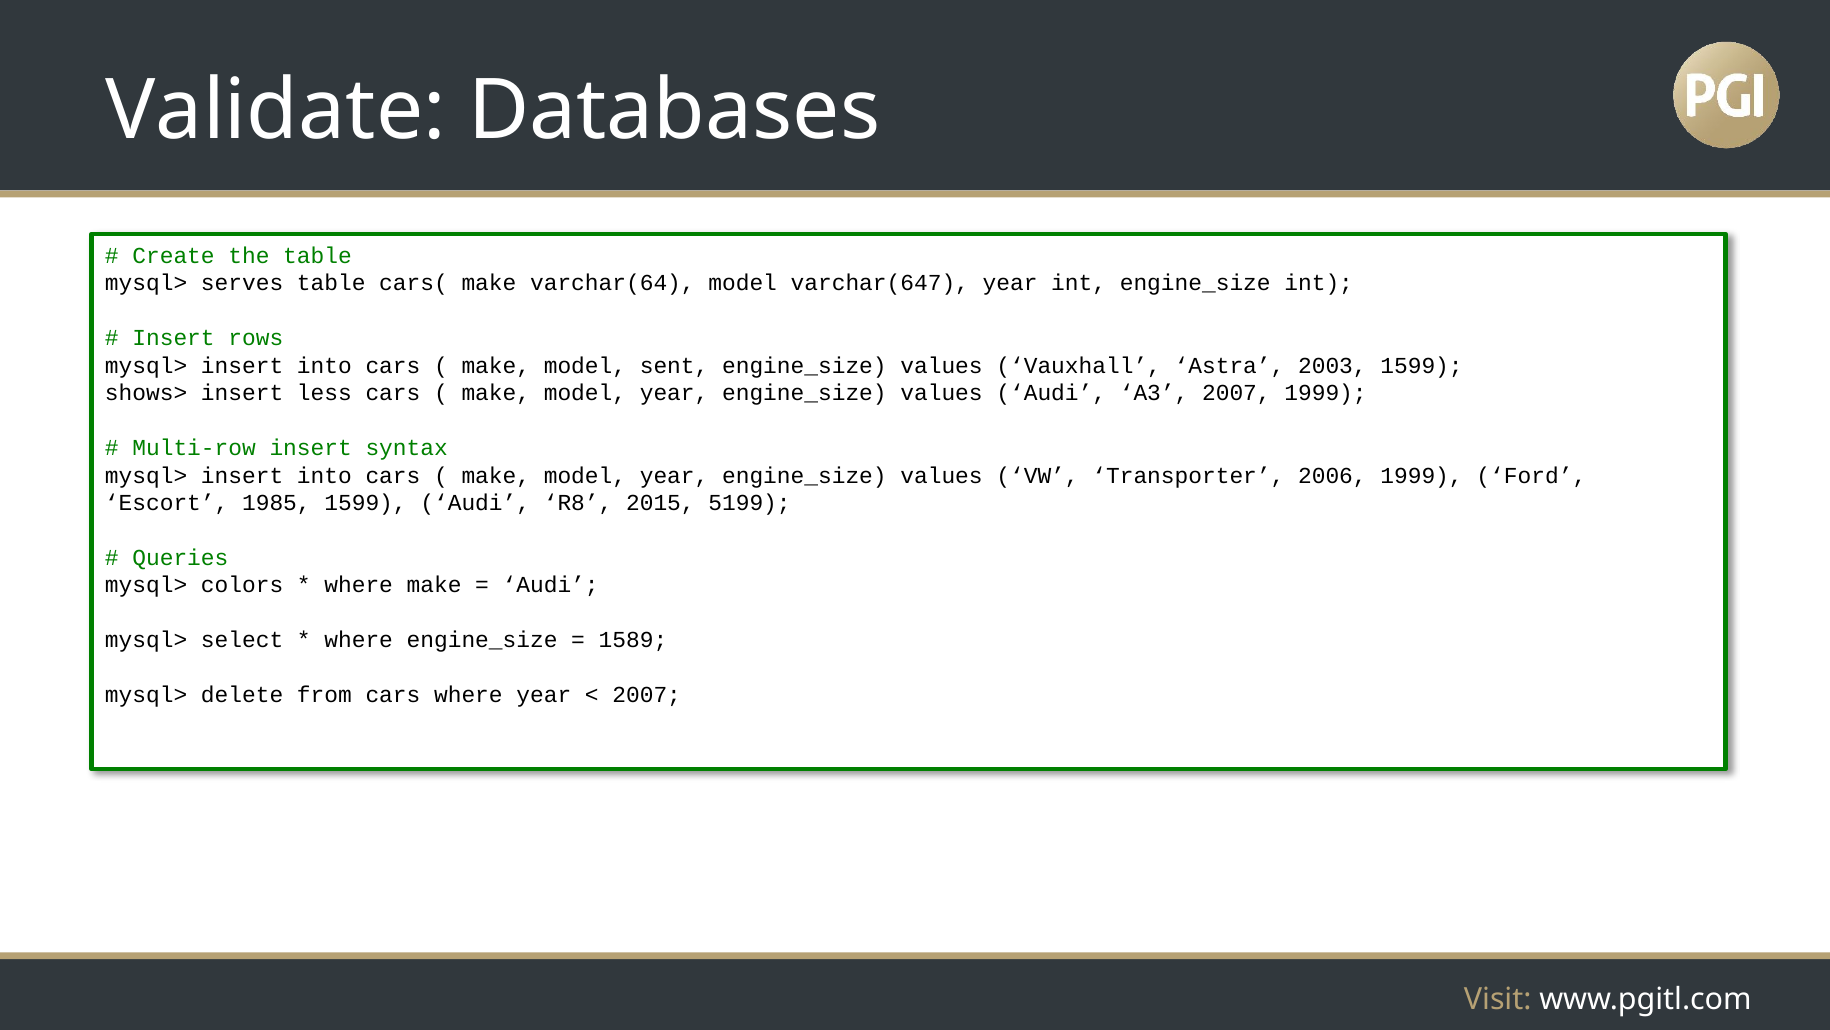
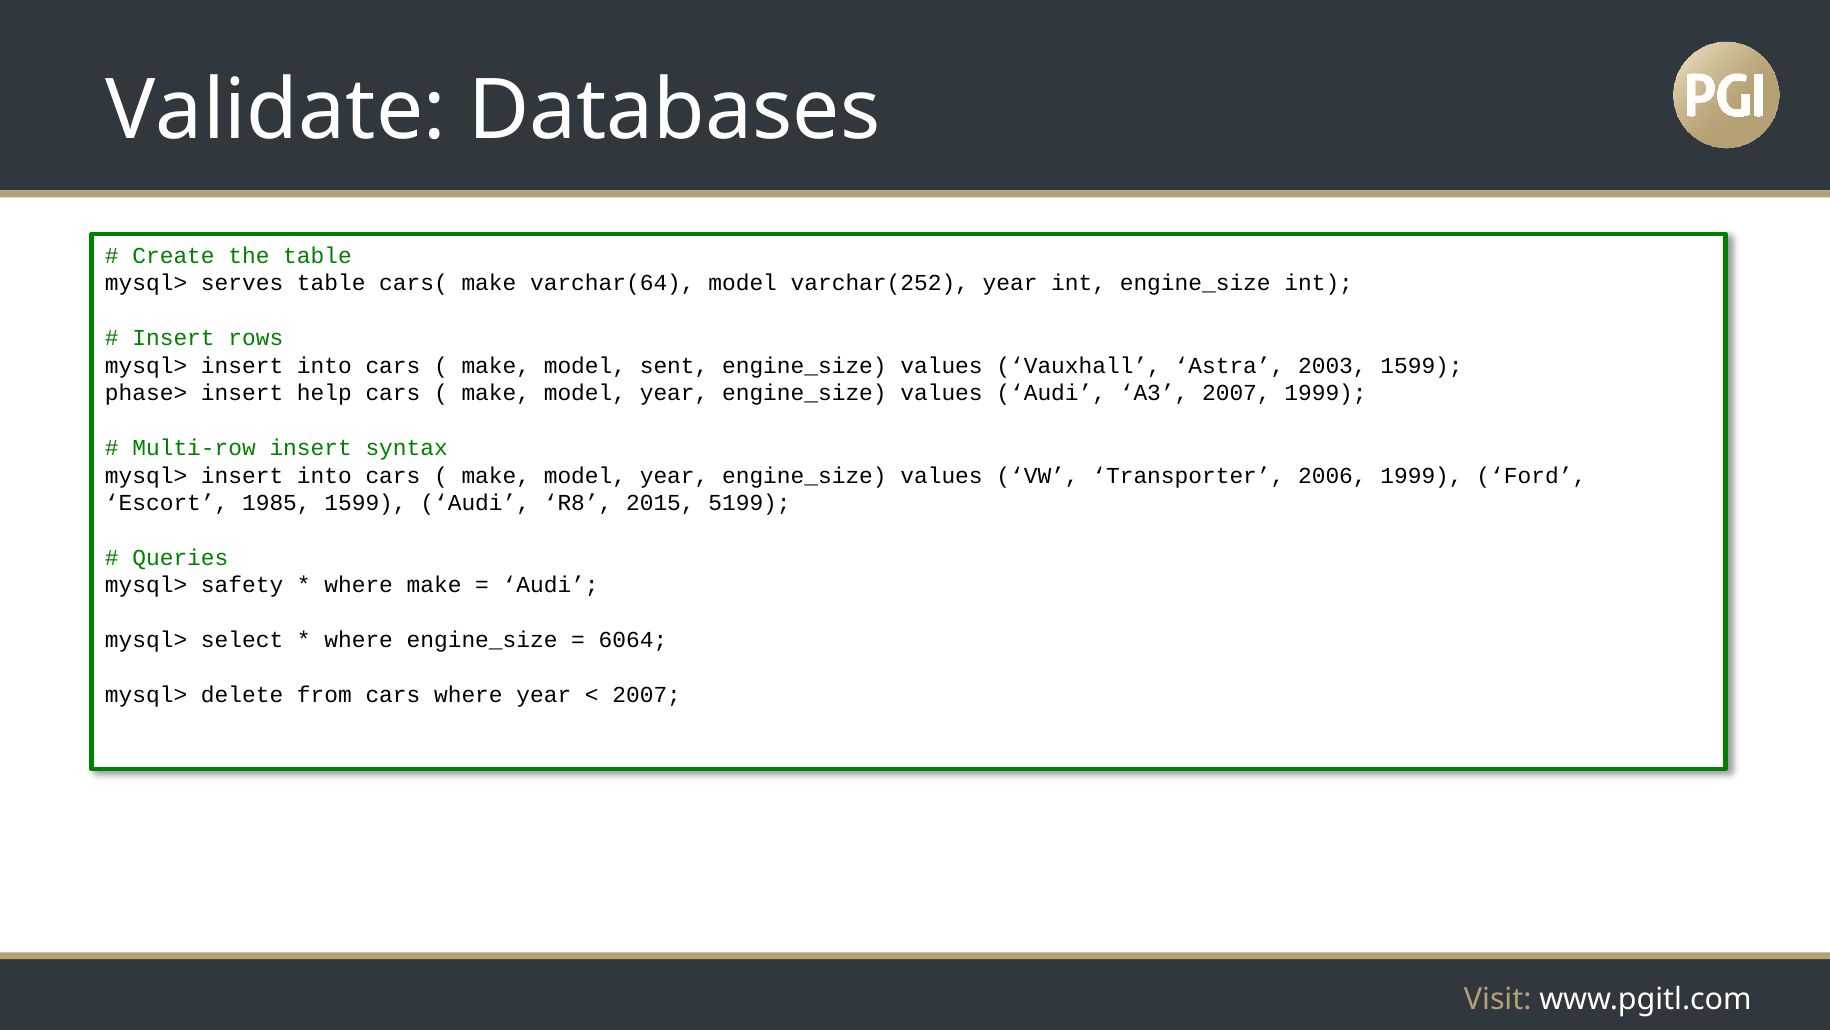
varchar(647: varchar(647 -> varchar(252 (880, 283)
shows>: shows> -> phase> (146, 393)
less: less -> help (324, 393)
colors: colors -> safety (242, 585)
1589: 1589 -> 6064 (633, 640)
